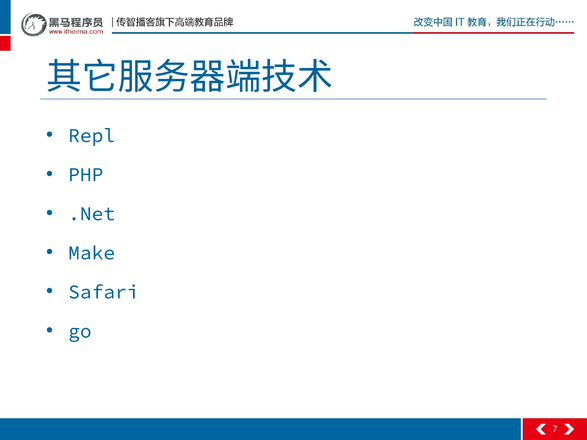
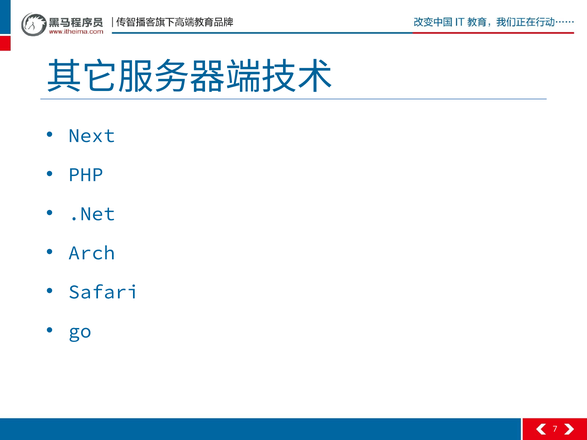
Repl: Repl -> Next (92, 136)
Make: Make -> Arch (92, 253)
